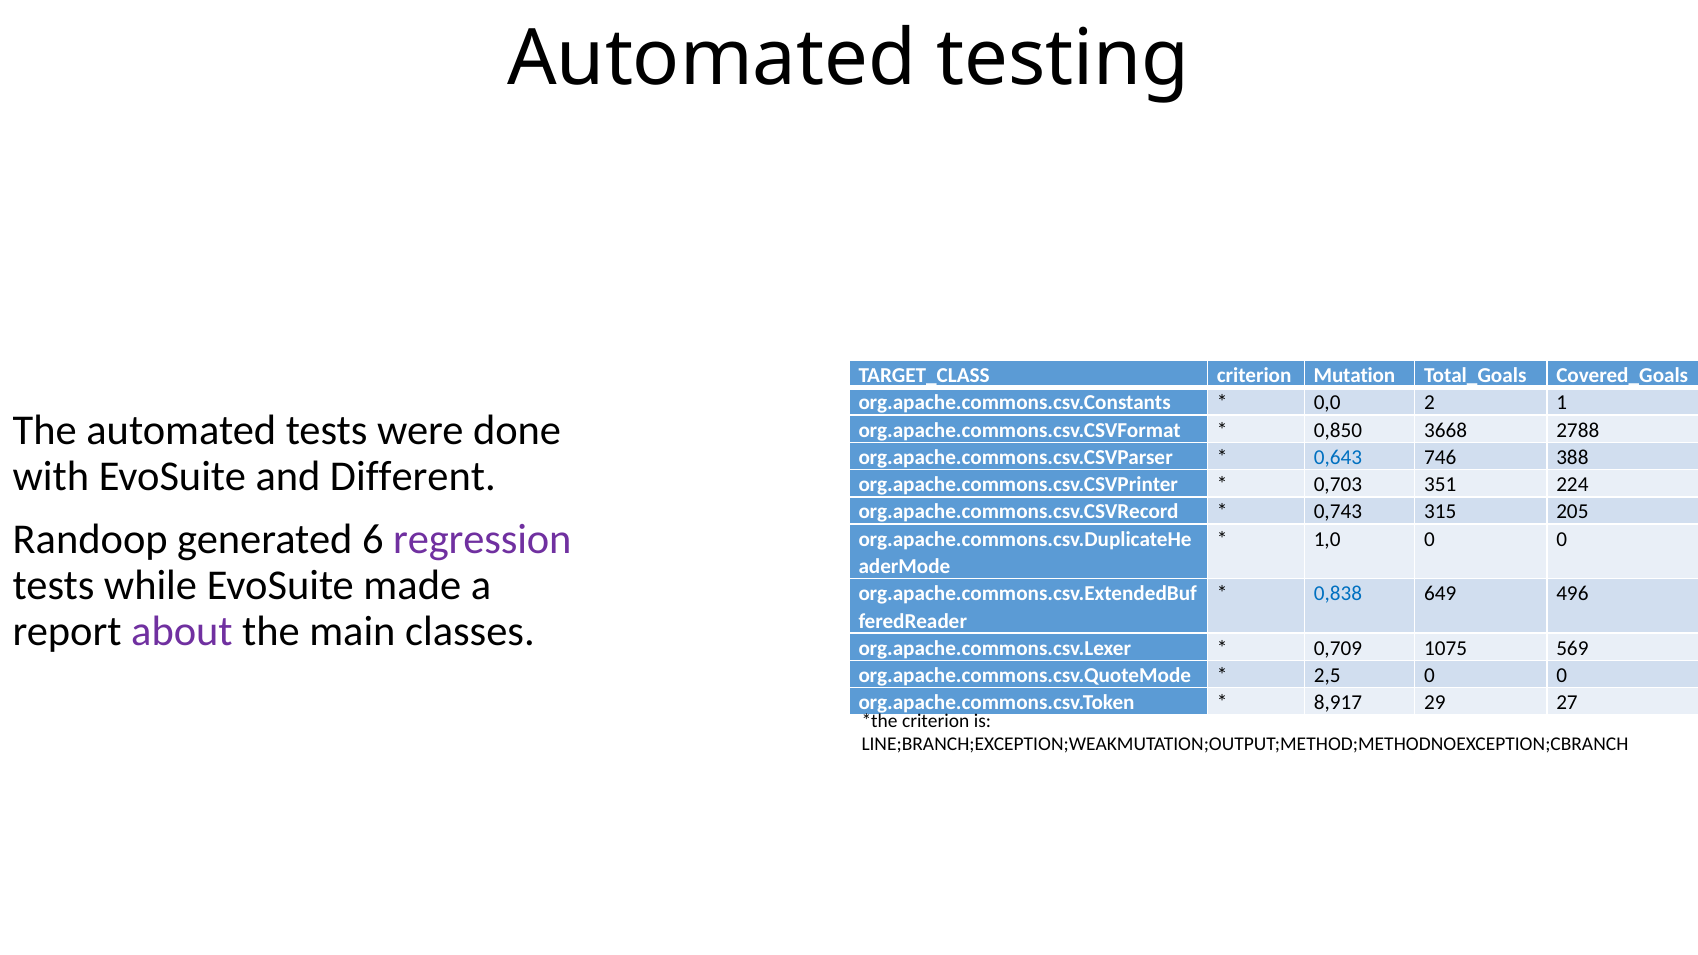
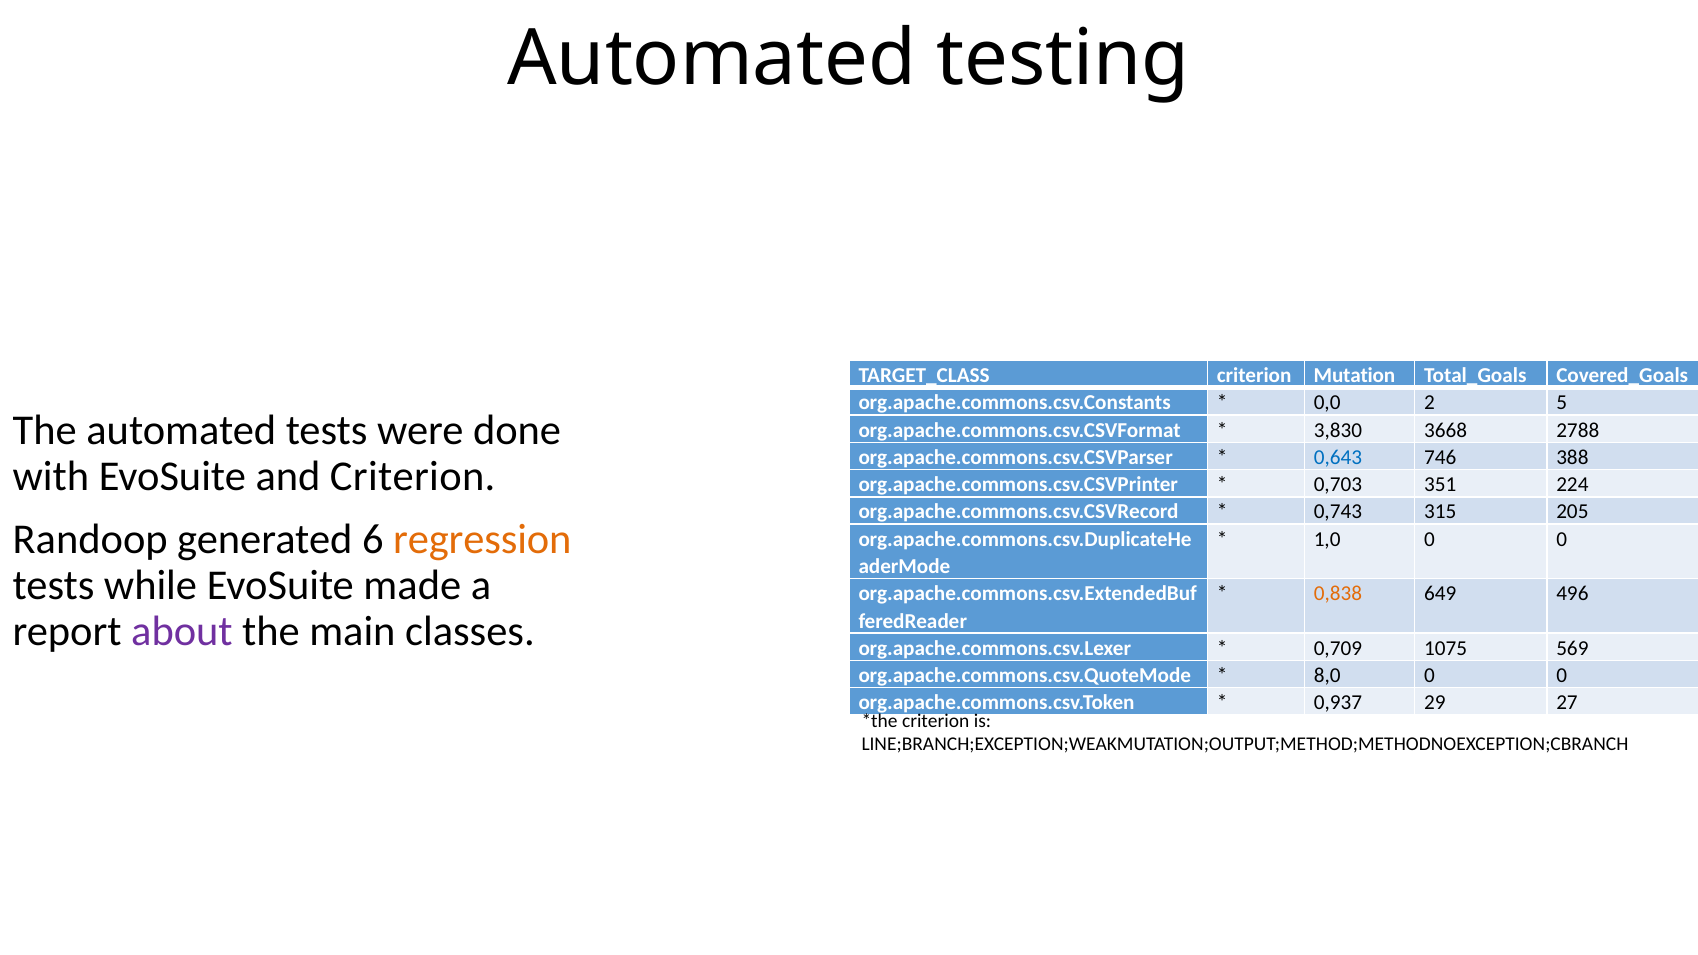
1: 1 -> 5 (1562, 403)
0,850: 0,850 -> 3,830 (1338, 430)
and Different: Different -> Criterion (413, 476)
regression colour: purple -> orange (482, 540)
0,838 colour: blue -> orange (1338, 594)
2,5: 2,5 -> 8,0 (1327, 675)
8,917: 8,917 -> 0,937 (1338, 703)
